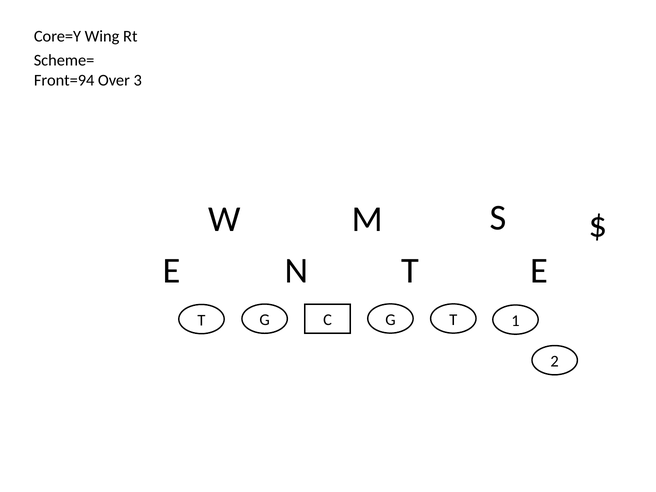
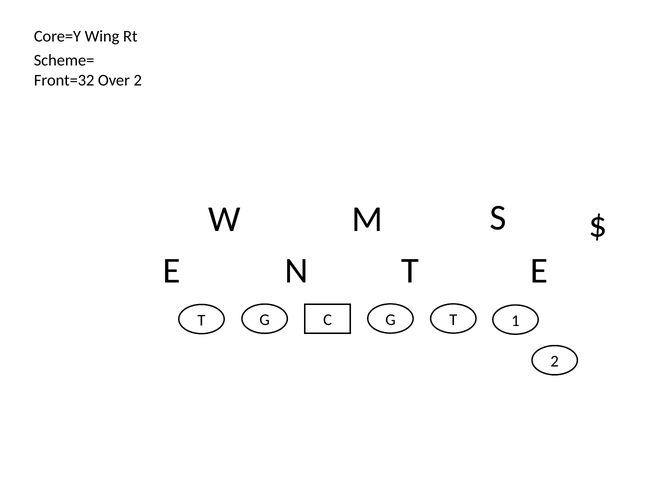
Front=94: Front=94 -> Front=32 (64, 80)
Over 3: 3 -> 2 (138, 80)
